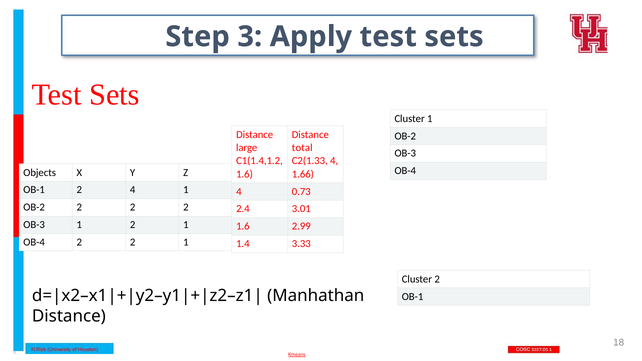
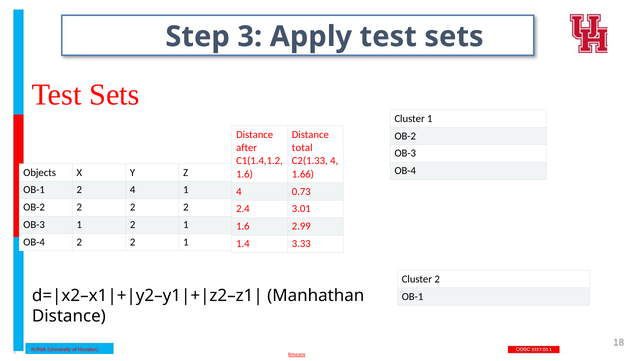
large: large -> after (247, 148)
